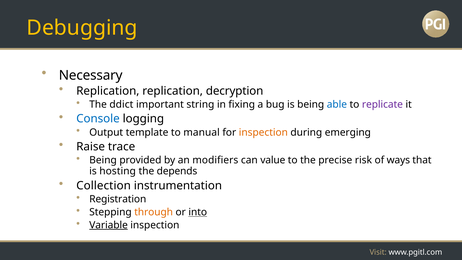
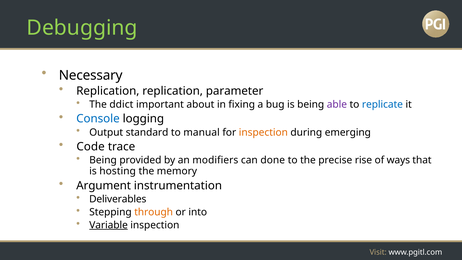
Debugging colour: yellow -> light green (82, 28)
decryption: decryption -> parameter (235, 91)
string: string -> about (200, 104)
able colour: blue -> purple (337, 104)
replicate colour: purple -> blue (382, 104)
template: template -> standard (147, 132)
Raise: Raise -> Code (91, 147)
value: value -> done (273, 160)
risk: risk -> rise (363, 160)
depends: depends -> memory (177, 171)
Collection: Collection -> Argument (104, 185)
Registration: Registration -> Deliverables (118, 199)
into underline: present -> none (198, 212)
